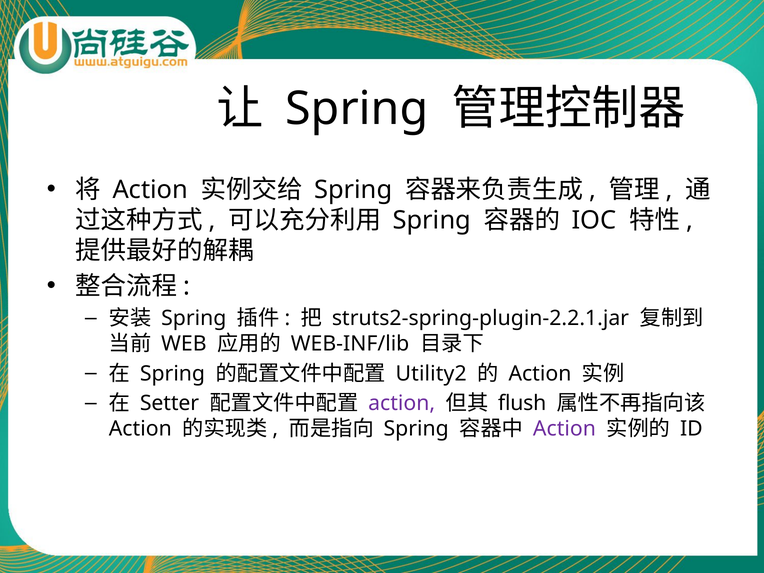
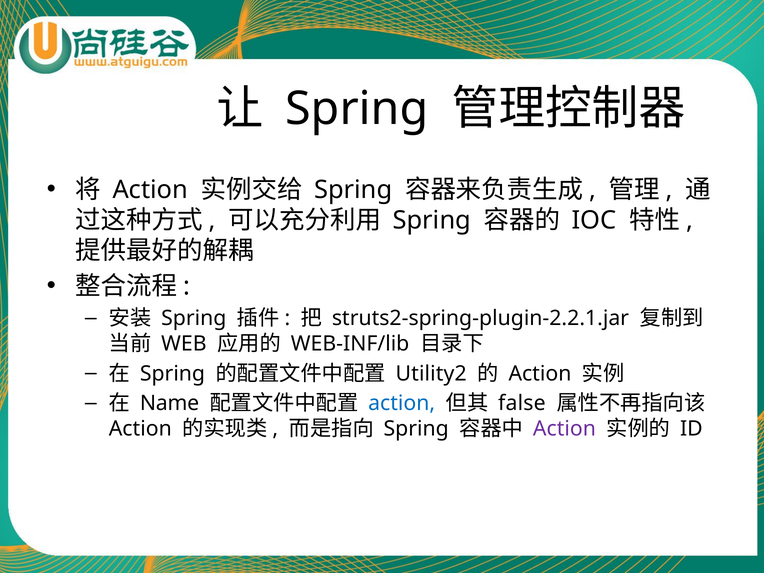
Setter: Setter -> Name (170, 403)
action colour: purple -> blue (402, 403)
flush: flush -> false (522, 403)
